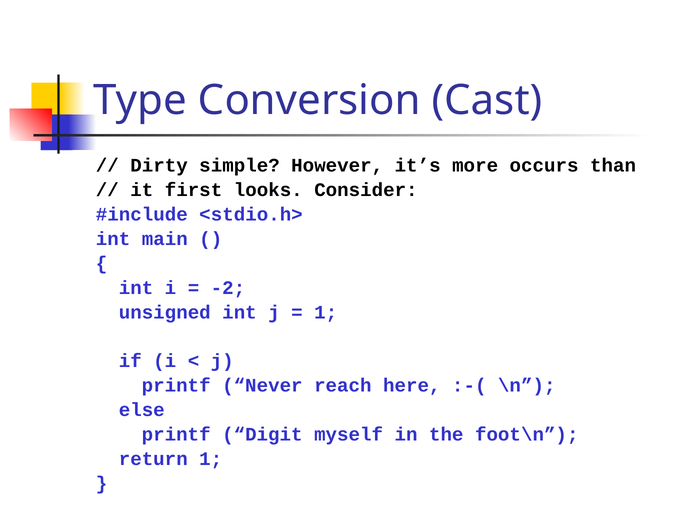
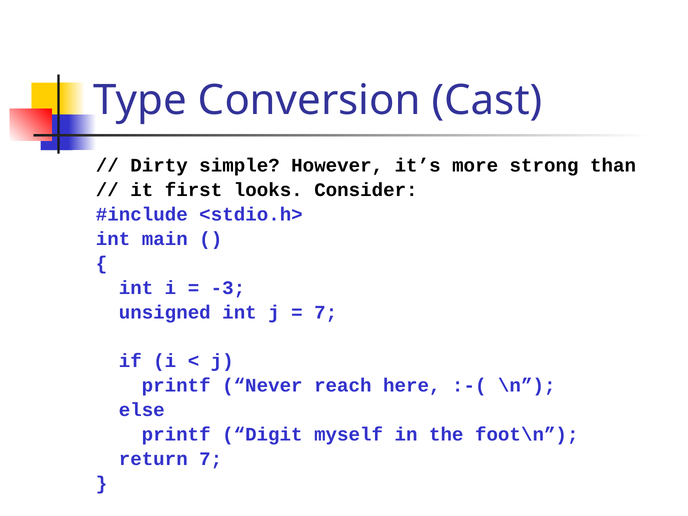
occurs: occurs -> strong (544, 165)
-2: -2 -> -3 (228, 288)
1: 1 -> 7 (326, 312)
return 1: 1 -> 7 (211, 459)
